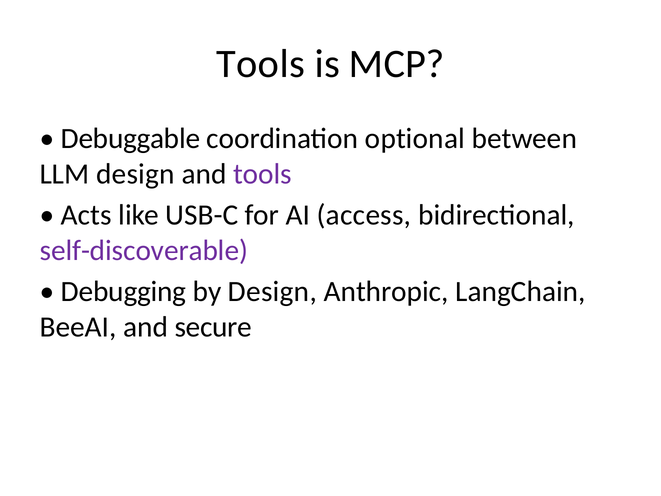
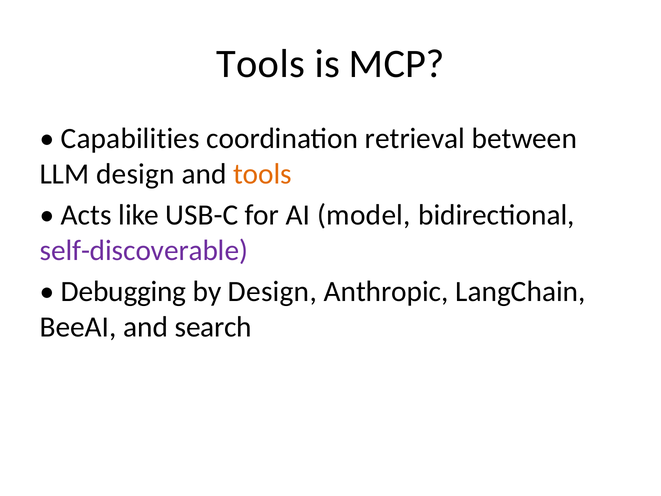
Debuggable: Debuggable -> Capabilities (130, 139)
optional: optional -> retrieval (415, 139)
tools colour: purple -> orange (263, 174)
access: access -> model (364, 215)
secure: secure -> search (213, 327)
